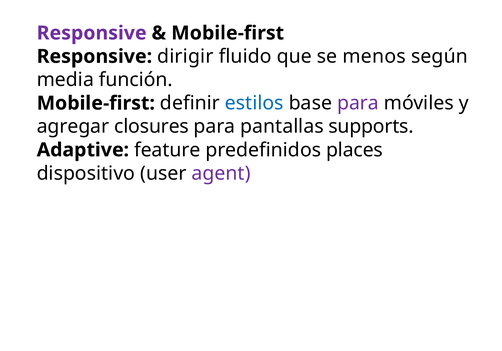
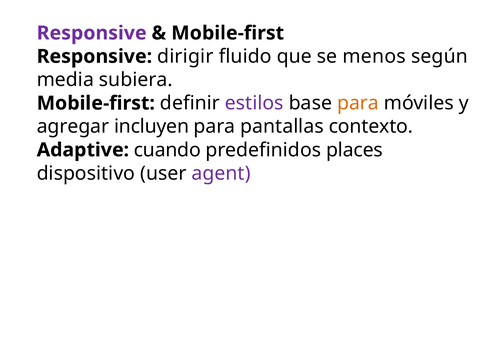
función: función -> subiera (136, 80)
estilos colour: blue -> purple (254, 103)
para colour: purple -> orange (358, 103)
closures: closures -> incluyen (152, 127)
supports: supports -> contexto (371, 127)
feature: feature -> cuando (167, 150)
